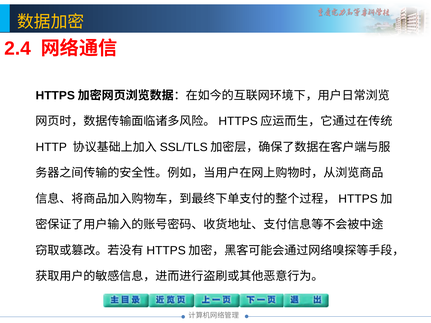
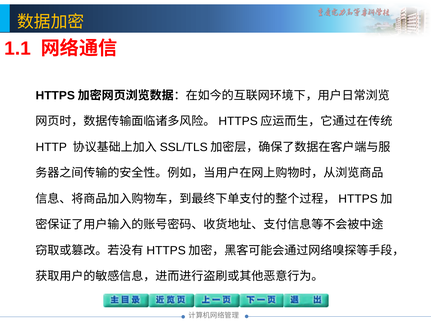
2.4: 2.4 -> 1.1 (18, 48)
